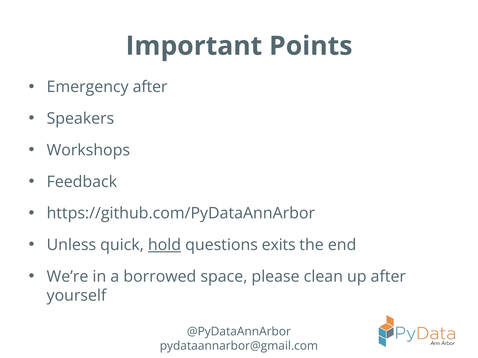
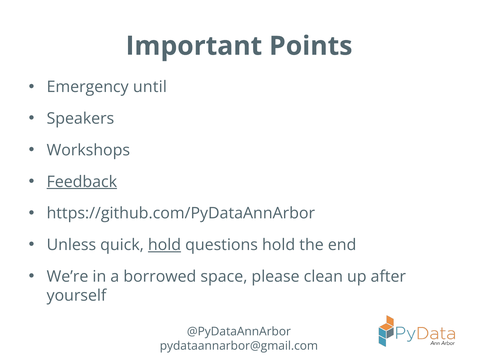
Emergency after: after -> until (150, 87)
Feedback underline: none -> present (82, 182)
questions exits: exits -> hold (279, 245)
